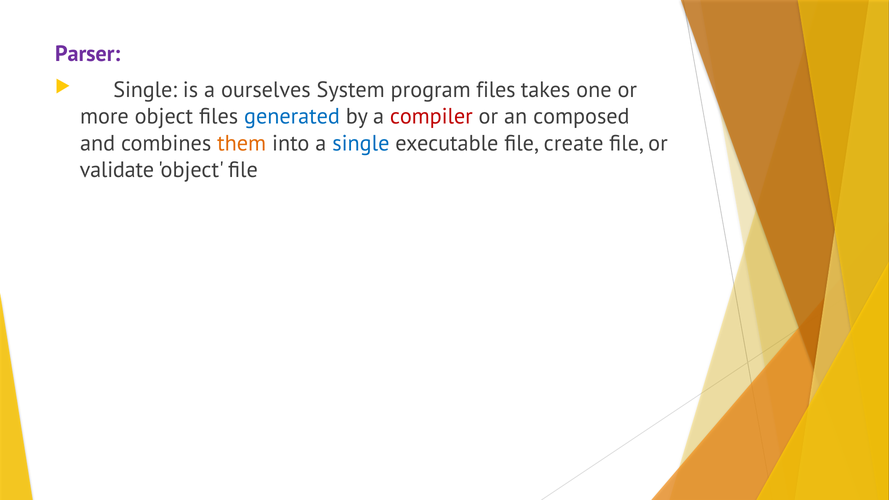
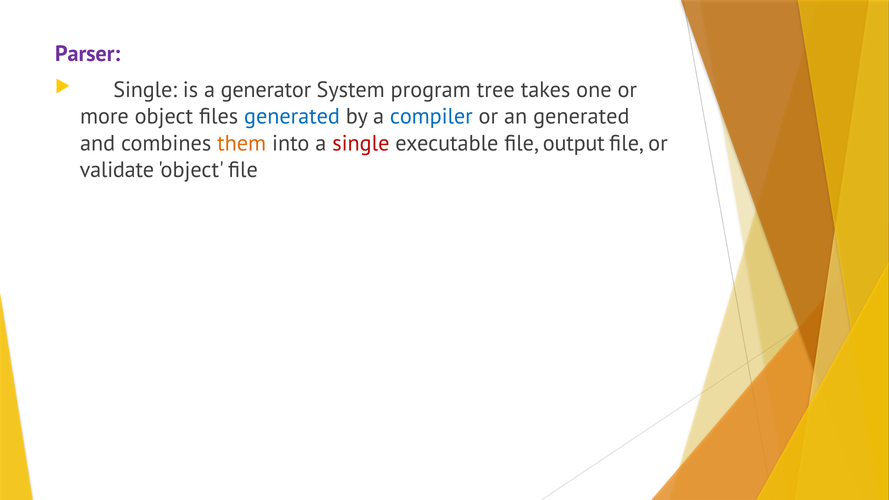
ourselves: ourselves -> generator (266, 90)
program files: files -> tree (496, 90)
compiler colour: red -> blue (431, 117)
an composed: composed -> generated (581, 117)
single colour: blue -> red (361, 143)
create: create -> output (574, 143)
